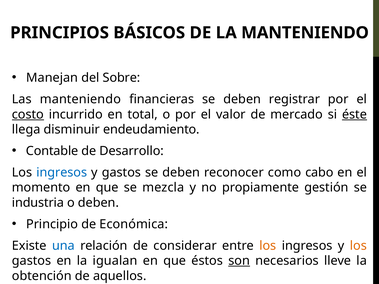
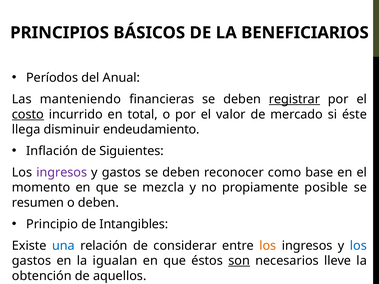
LA MANTENIENDO: MANTENIENDO -> BENEFICIARIOS (305, 33)
Manejan: Manejan -> Períodos (52, 78)
Sobre: Sobre -> Anual (121, 78)
registrar underline: none -> present (294, 99)
éste underline: present -> none (354, 114)
Contable: Contable -> Inflación (52, 151)
Desarrollo: Desarrollo -> Siguientes (132, 151)
ingresos colour: blue -> purple (62, 173)
cabo: cabo -> base (319, 173)
gestión: gestión -> posible (326, 188)
industria: industria -> resumen (38, 203)
Económica: Económica -> Intangibles (134, 224)
los colour: orange -> blue (358, 246)
